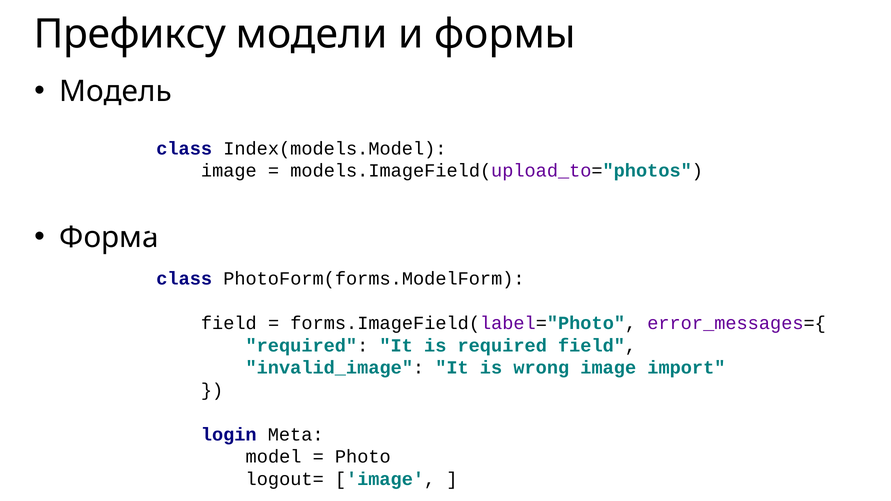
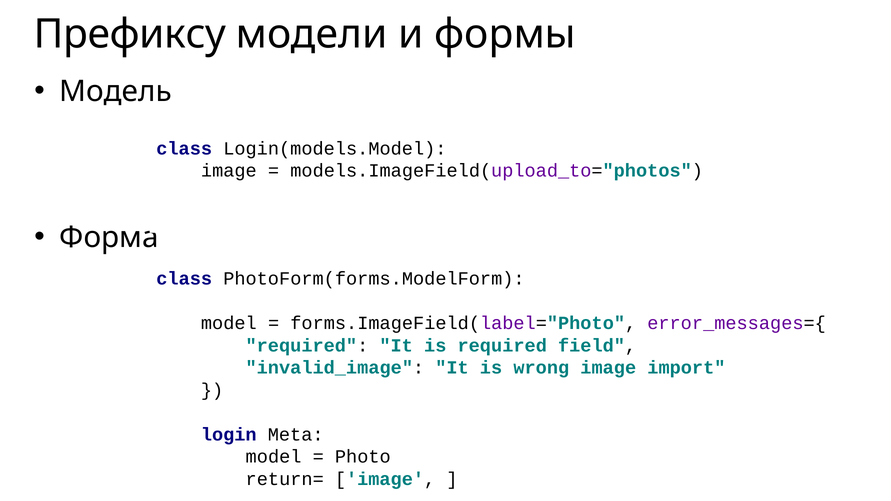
Index(models.Model: Index(models.Model -> Login(models.Model (335, 148)
field: field -> model (229, 323)
logout=: logout= -> return= (285, 479)
